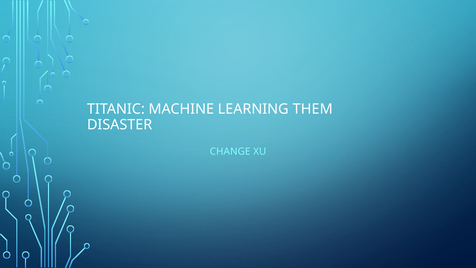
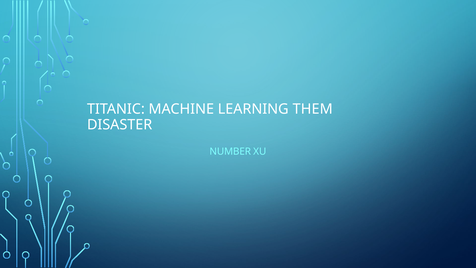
CHANGE: CHANGE -> NUMBER (230, 151)
